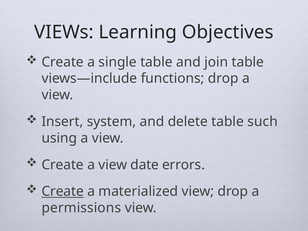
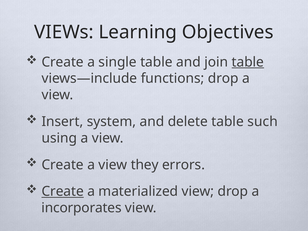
table underline: none -> present (248, 62)
date: date -> they (145, 165)
permissions: permissions -> incorporates (81, 208)
